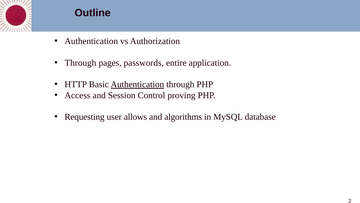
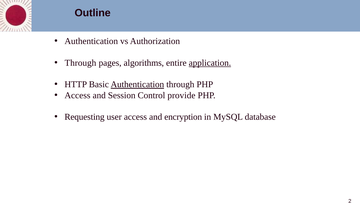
passwords: passwords -> algorithms (144, 63)
application underline: none -> present (210, 63)
proving: proving -> provide (181, 95)
user allows: allows -> access (135, 117)
algorithms: algorithms -> encryption (183, 117)
